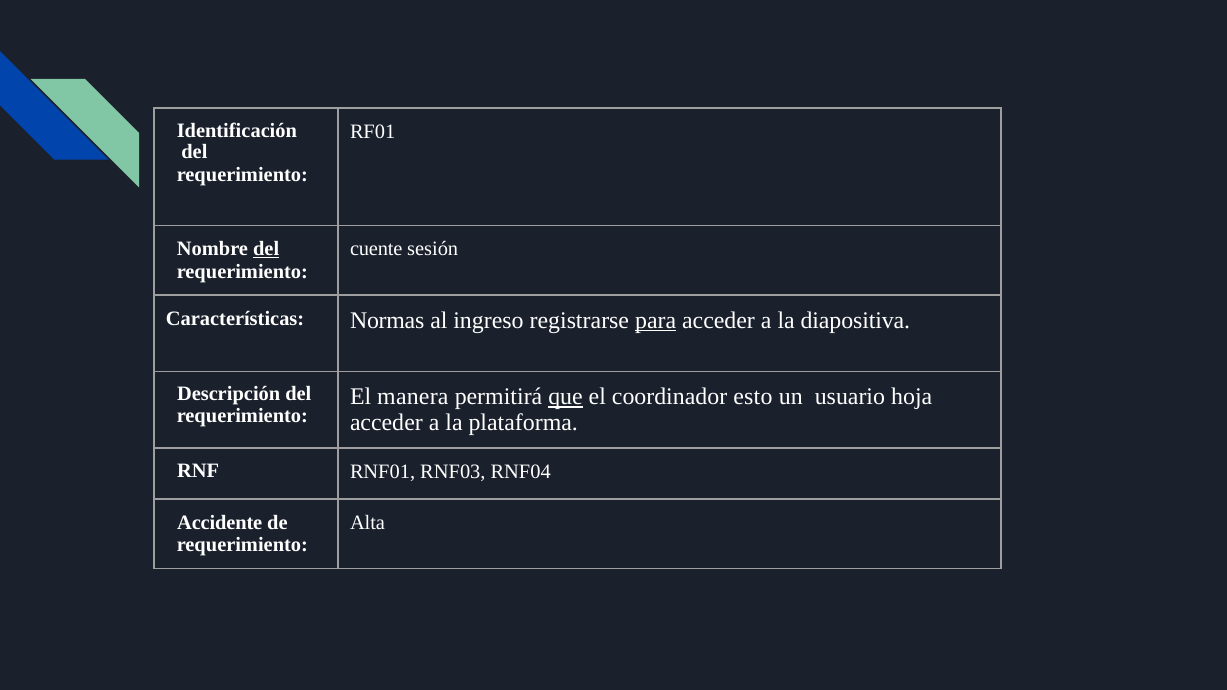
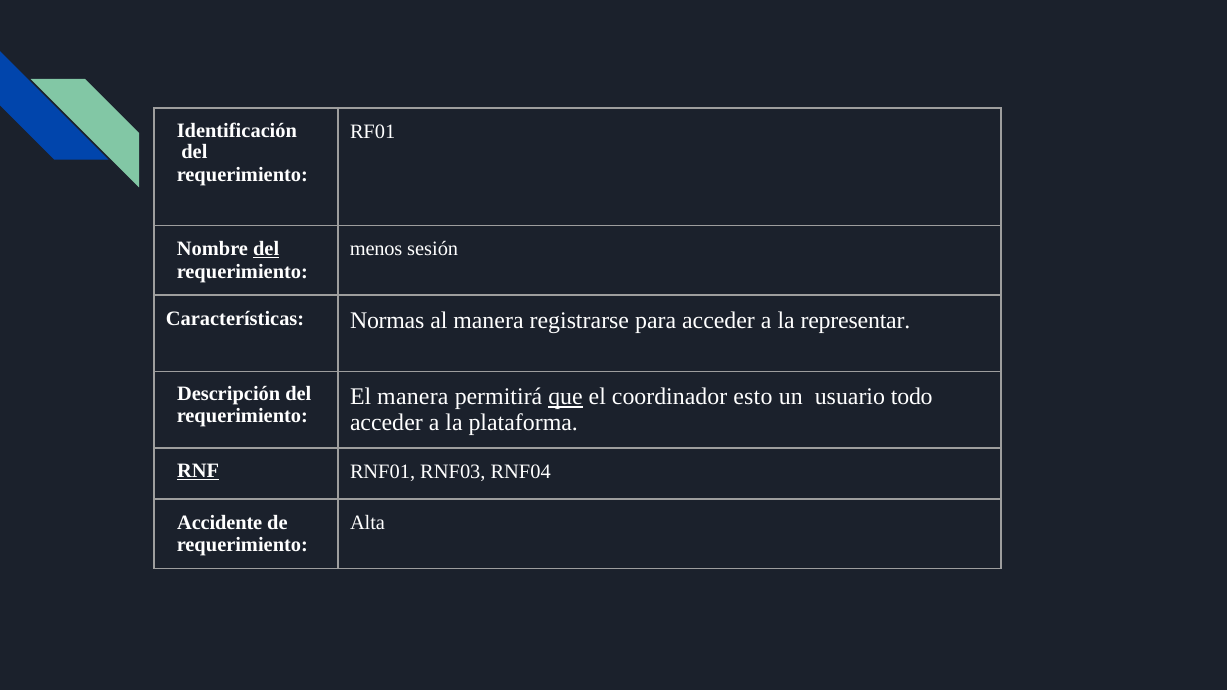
cuente: cuente -> menos (376, 249)
al ingreso: ingreso -> manera (488, 320)
para underline: present -> none (656, 320)
diapositiva: diapositiva -> representar (855, 320)
hoja: hoja -> todo (912, 397)
RNF underline: none -> present (198, 471)
